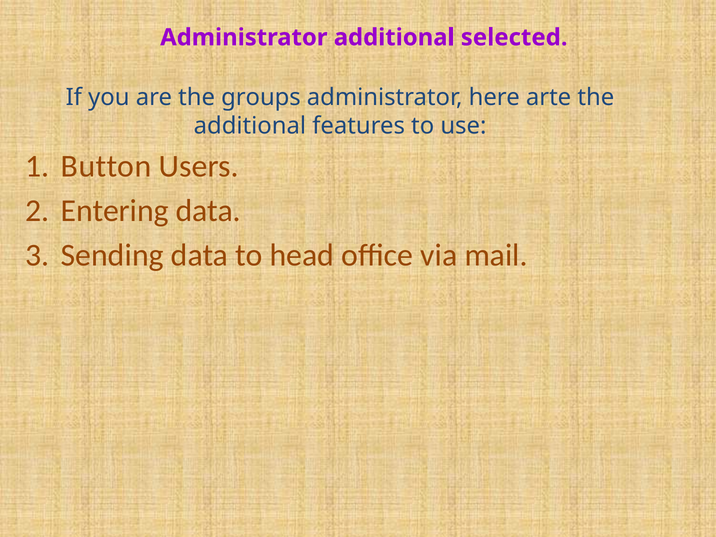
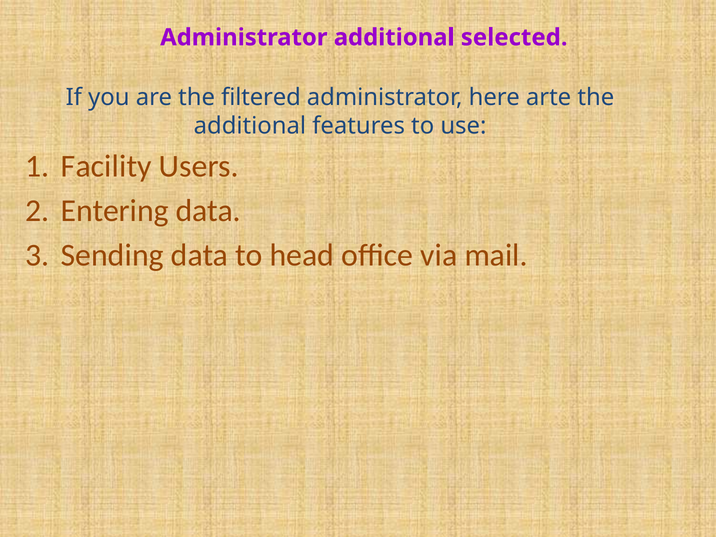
groups: groups -> filtered (261, 97)
Button: Button -> Facility (106, 166)
